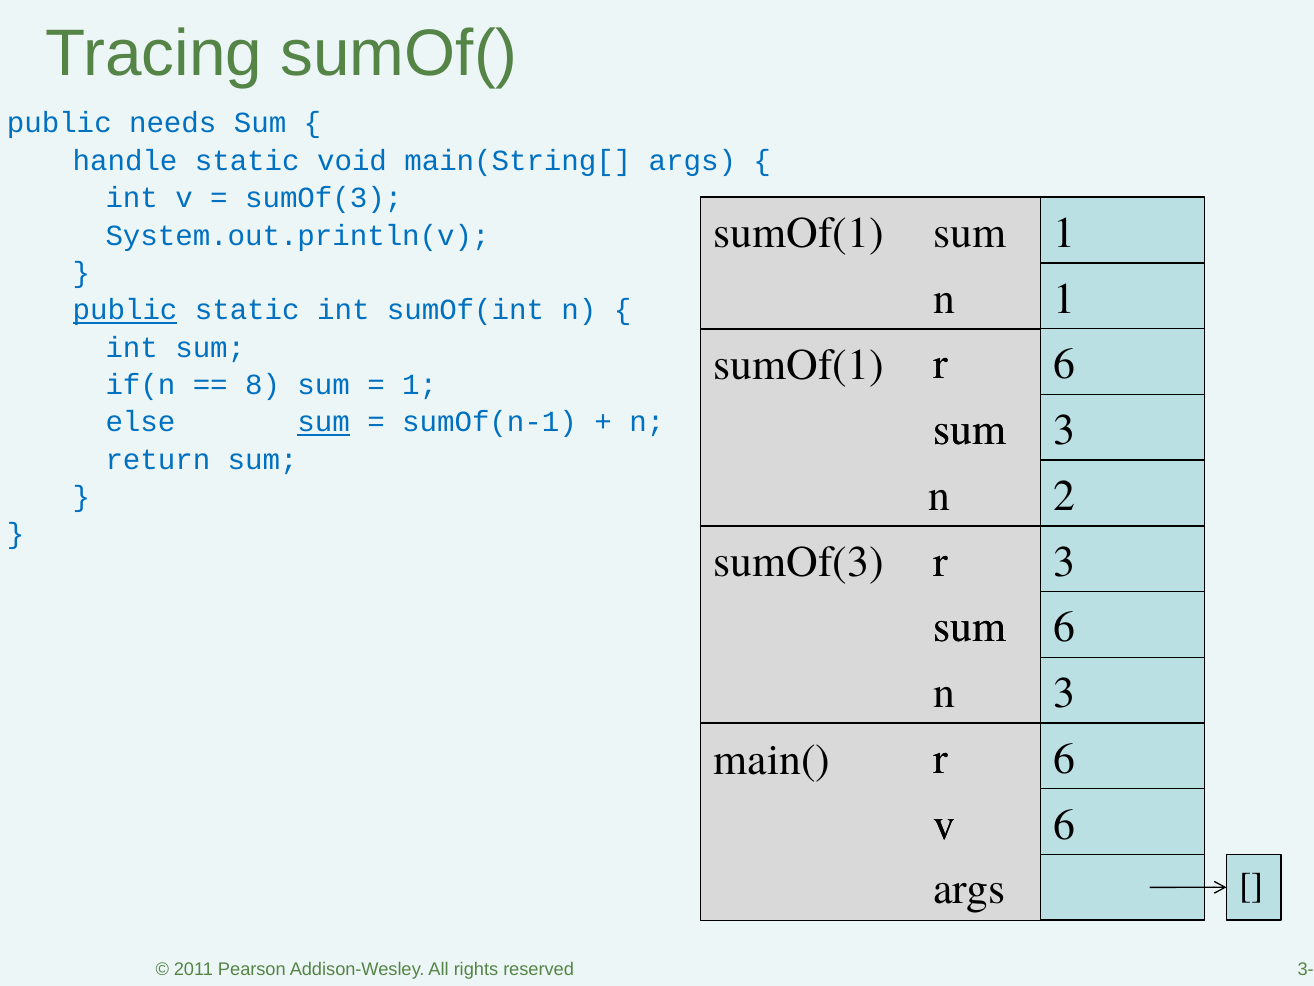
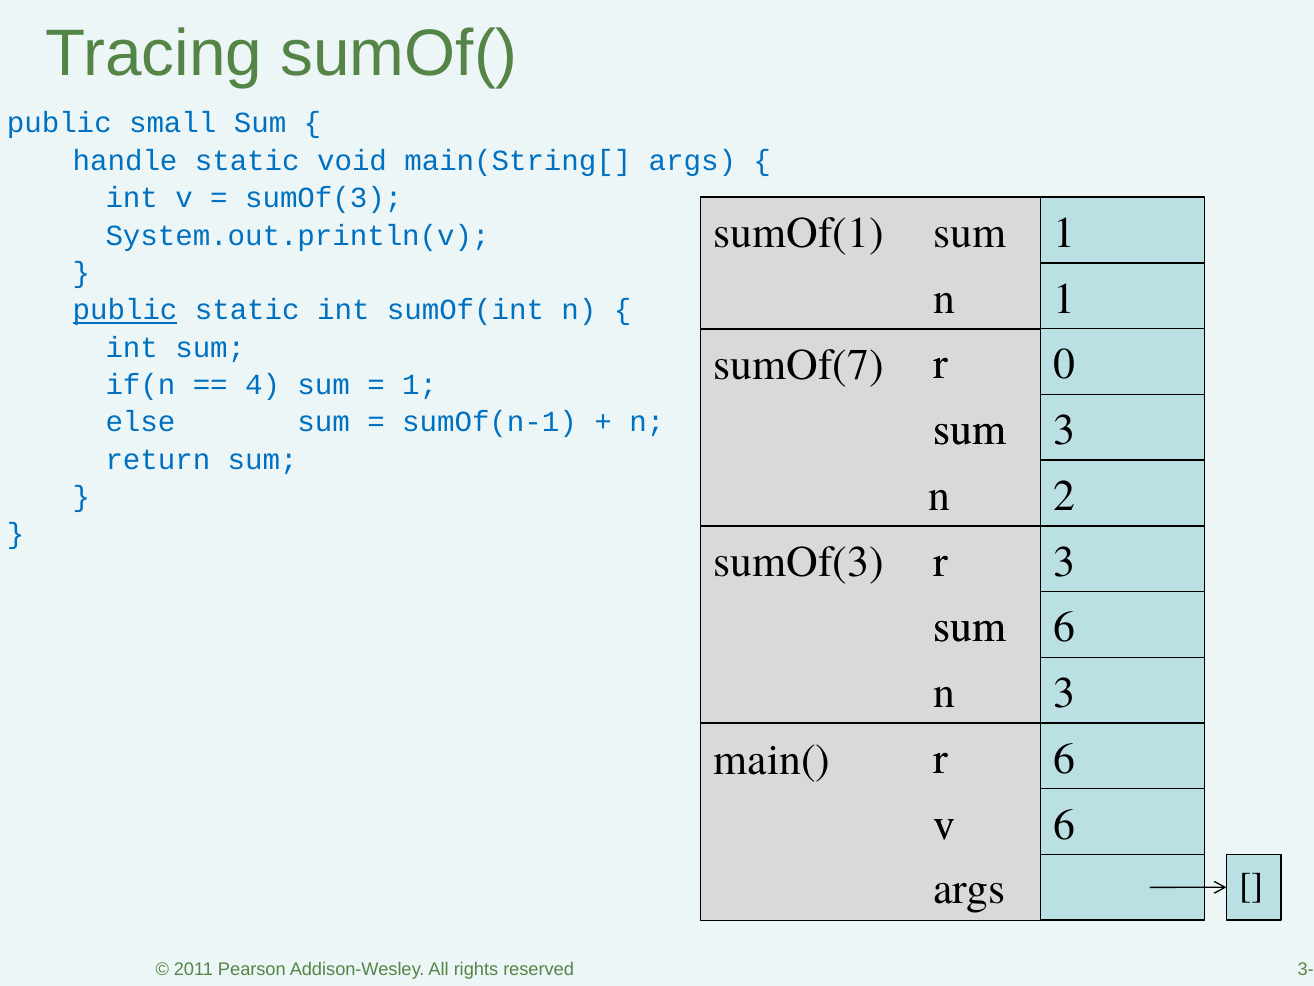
needs: needs -> small (173, 123)
6: 6 -> 0 (1064, 364)
sumOf(1: sumOf(1 -> sumOf(7 (799, 365)
8: 8 -> 4 (263, 385)
sum underline: present -> none (324, 422)
